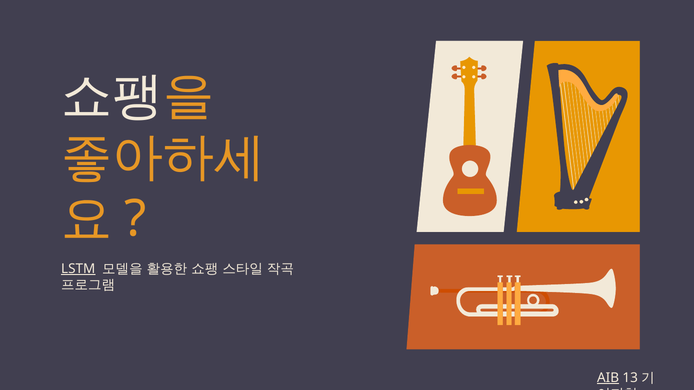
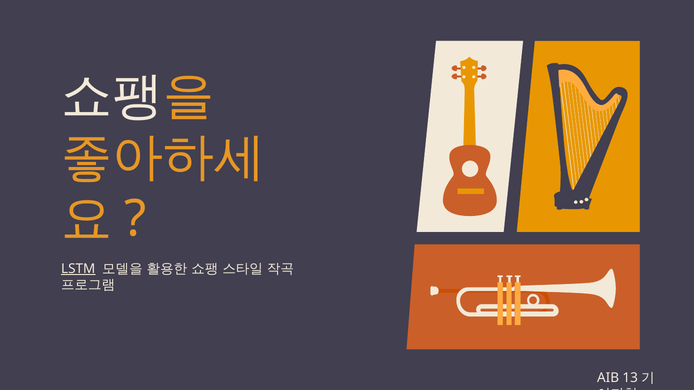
AIB underline: present -> none (608, 378)
